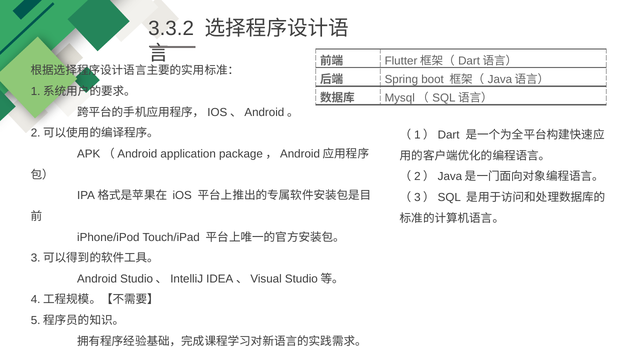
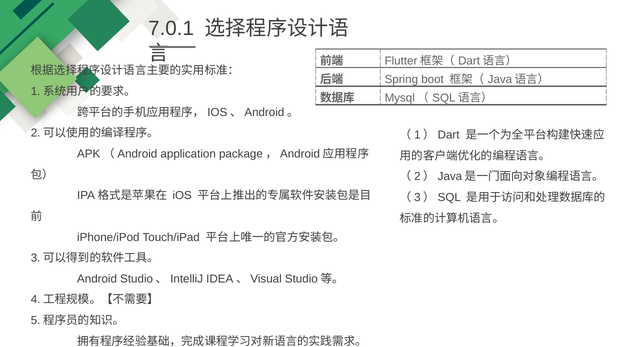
3.3.2: 3.3.2 -> 7.0.1 (171, 29)
